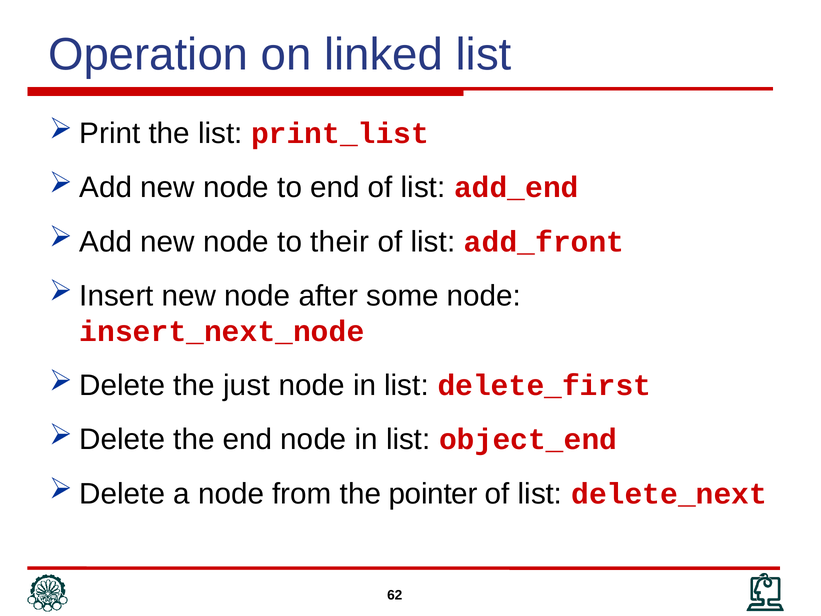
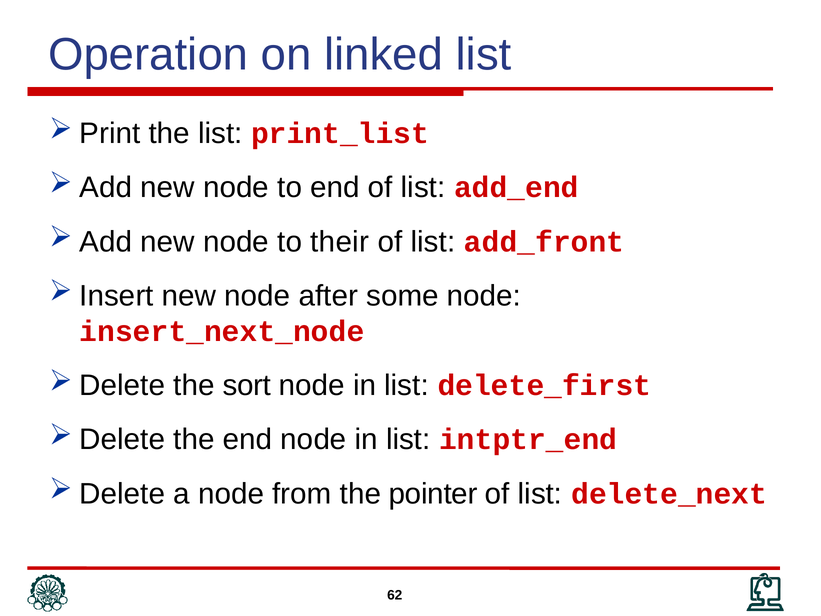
just: just -> sort (247, 385)
object_end: object_end -> intptr_end (528, 439)
